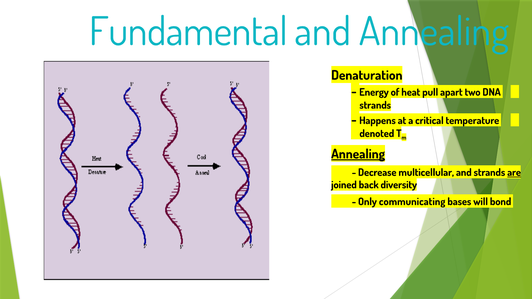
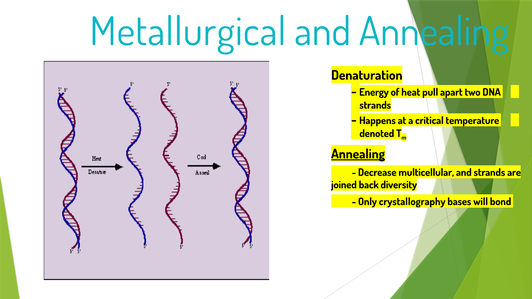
Fundamental: Fundamental -> Metallurgical (188, 32)
are underline: present -> none (514, 173)
communicating: communicating -> crystallography (412, 202)
